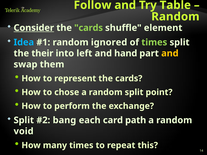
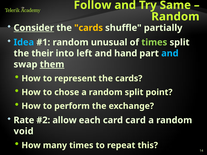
Table: Table -> Same (175, 5)
cards colour: light green -> yellow (89, 28)
element: element -> partially (163, 28)
ignored: ignored -> unusual (109, 42)
and colour: yellow -> light blue (170, 53)
them underline: none -> present (52, 64)
Split: Split -> Rate (24, 120)
bang: bang -> allow (65, 120)
card path: path -> card (136, 120)
